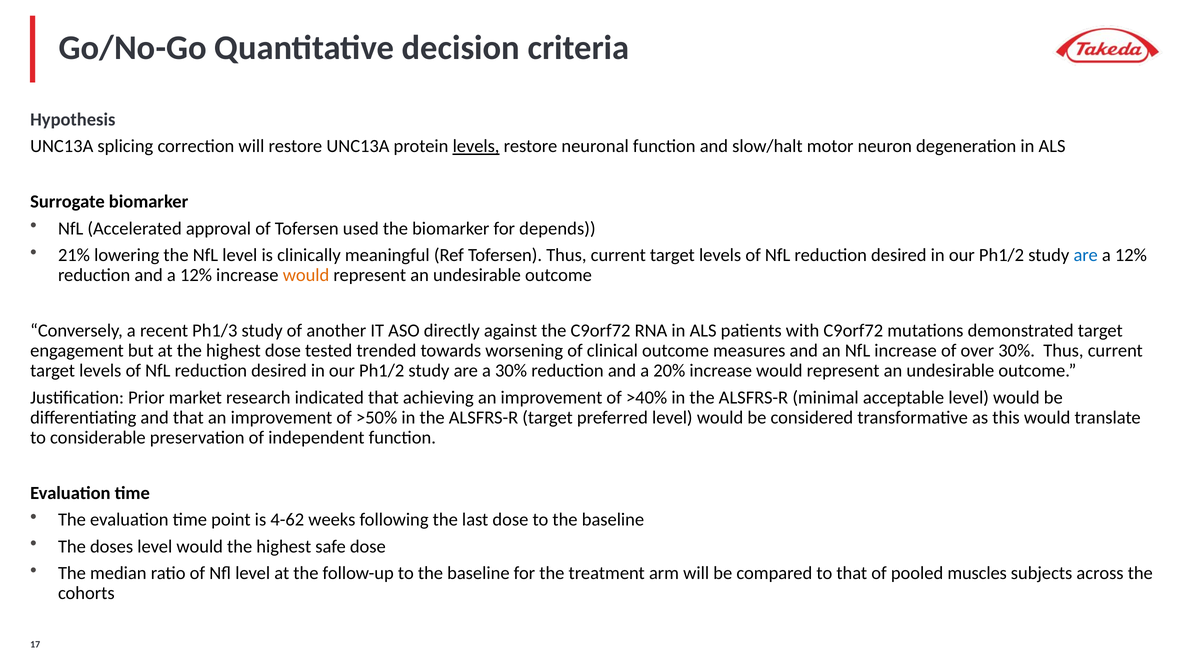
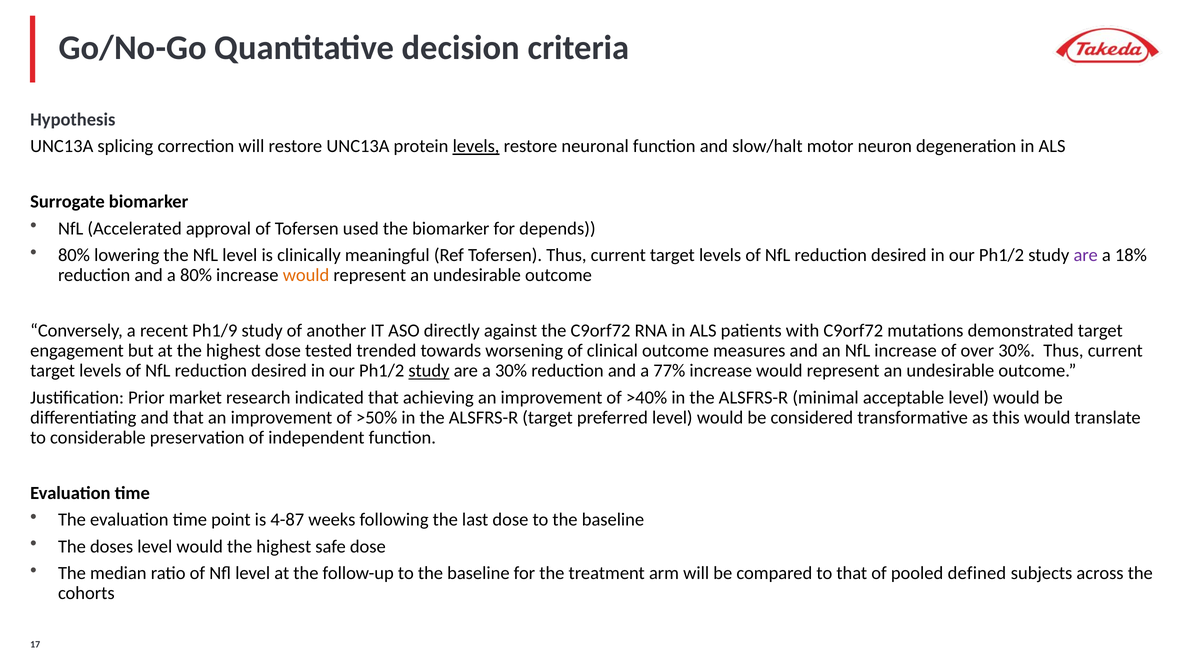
21%: 21% -> 80% (74, 255)
are colour: blue -> purple (1086, 255)
12%: 12% -> 18% (1131, 255)
and a 12%: 12% -> 80% (196, 275)
Ph1/3: Ph1/3 -> Ph1/9 (215, 331)
study underline: none -> present (429, 371)
20%: 20% -> 77% (669, 371)
4-62: 4-62 -> 4-87 (287, 520)
muscles: muscles -> defined (977, 573)
